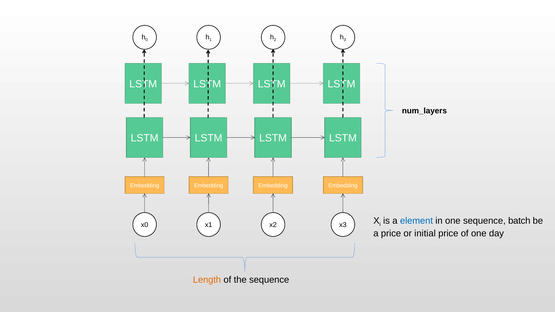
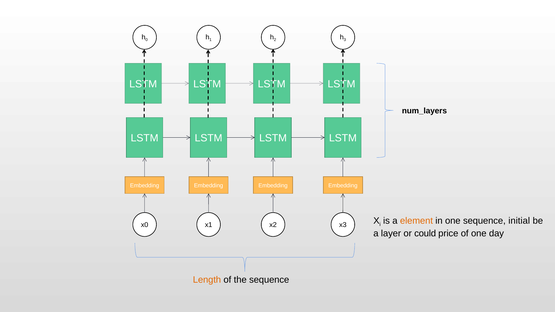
element colour: blue -> orange (416, 221)
batch: batch -> initial (519, 221)
a price: price -> layer (391, 234)
initial: initial -> could (425, 234)
